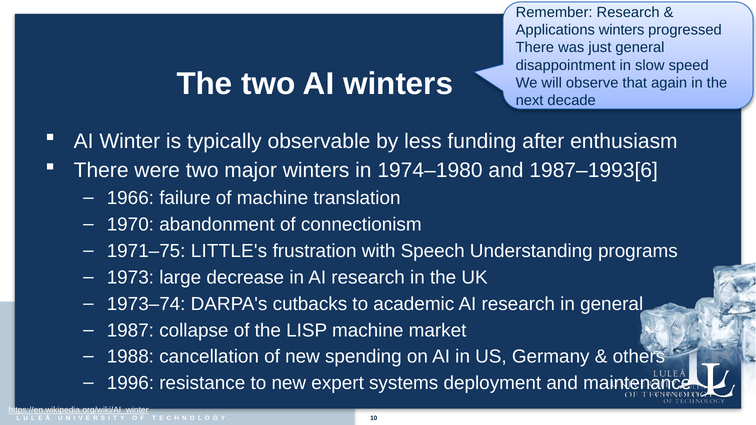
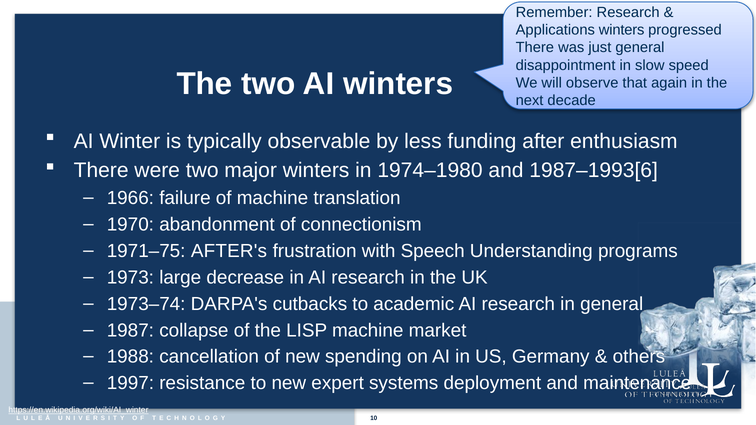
LITTLE's: LITTLE's -> AFTER's (229, 251)
1996: 1996 -> 1997 (130, 383)
